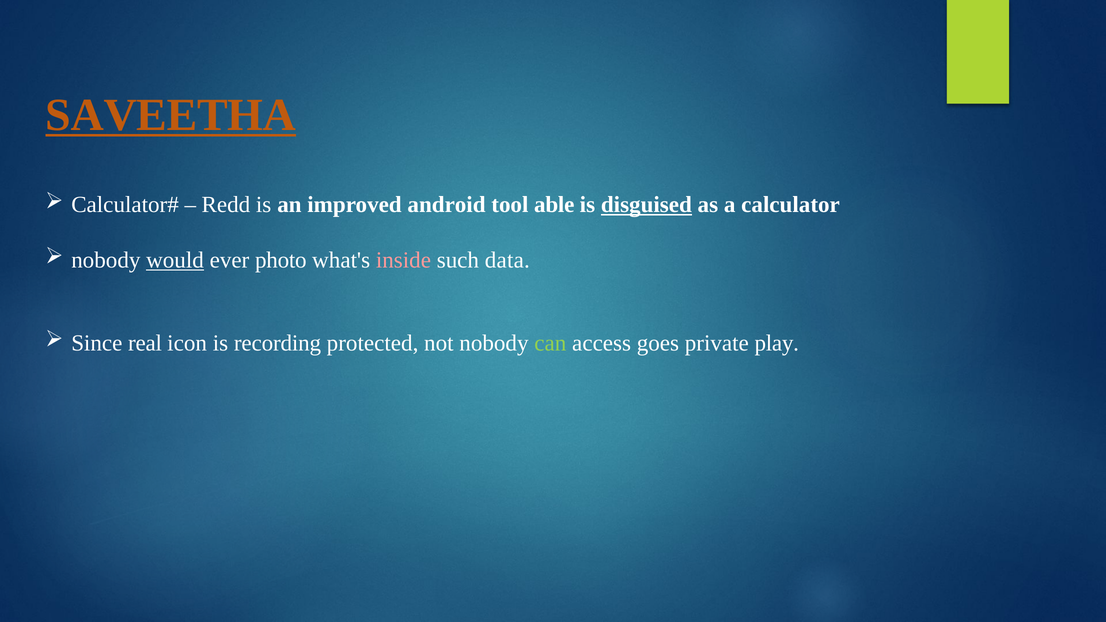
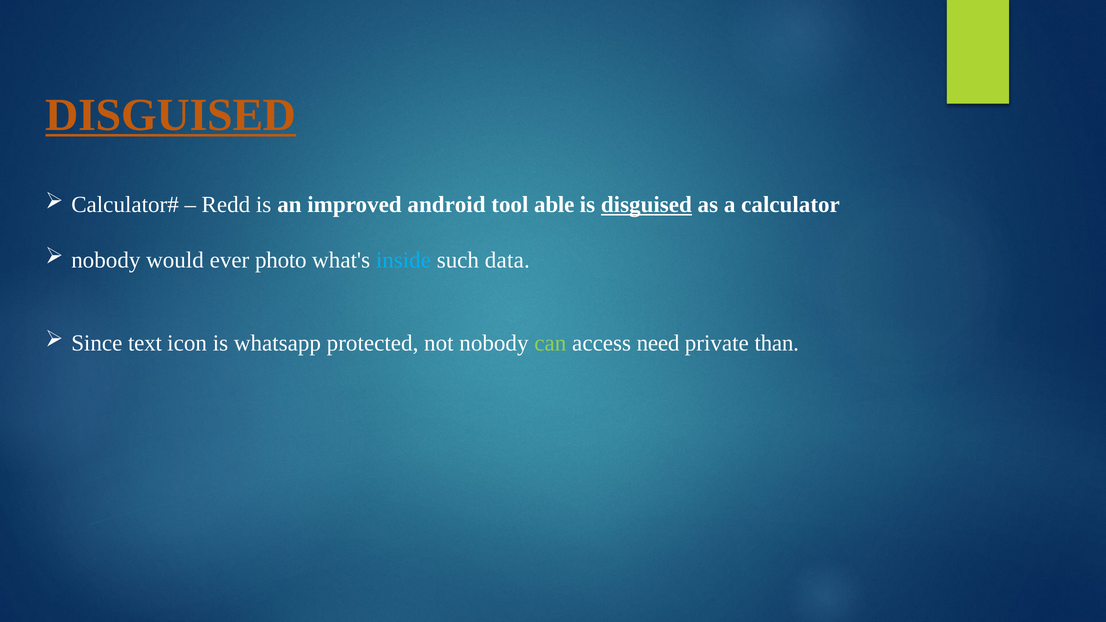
SAVEETHA: SAVEETHA -> DISGUISED (171, 115)
would underline: present -> none (175, 260)
inside colour: pink -> light blue (403, 260)
real: real -> text (145, 343)
recording: recording -> whatsapp (277, 343)
goes: goes -> need (658, 343)
play: play -> than (777, 343)
